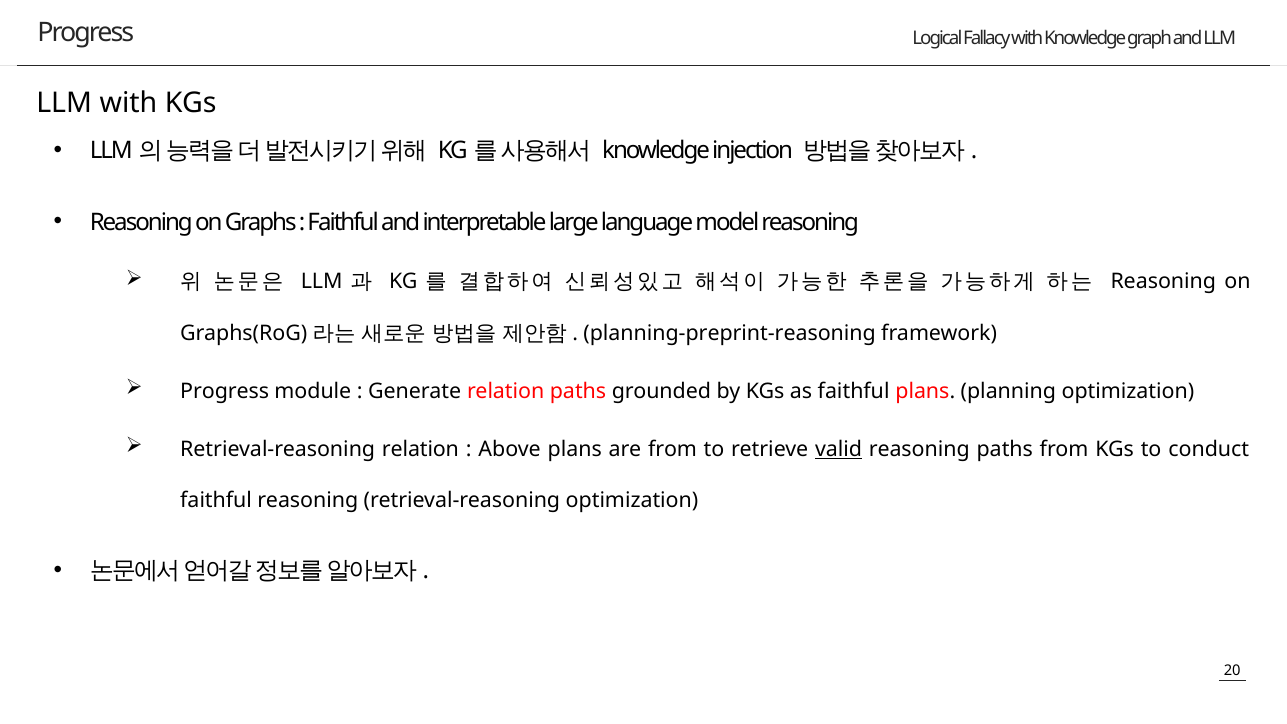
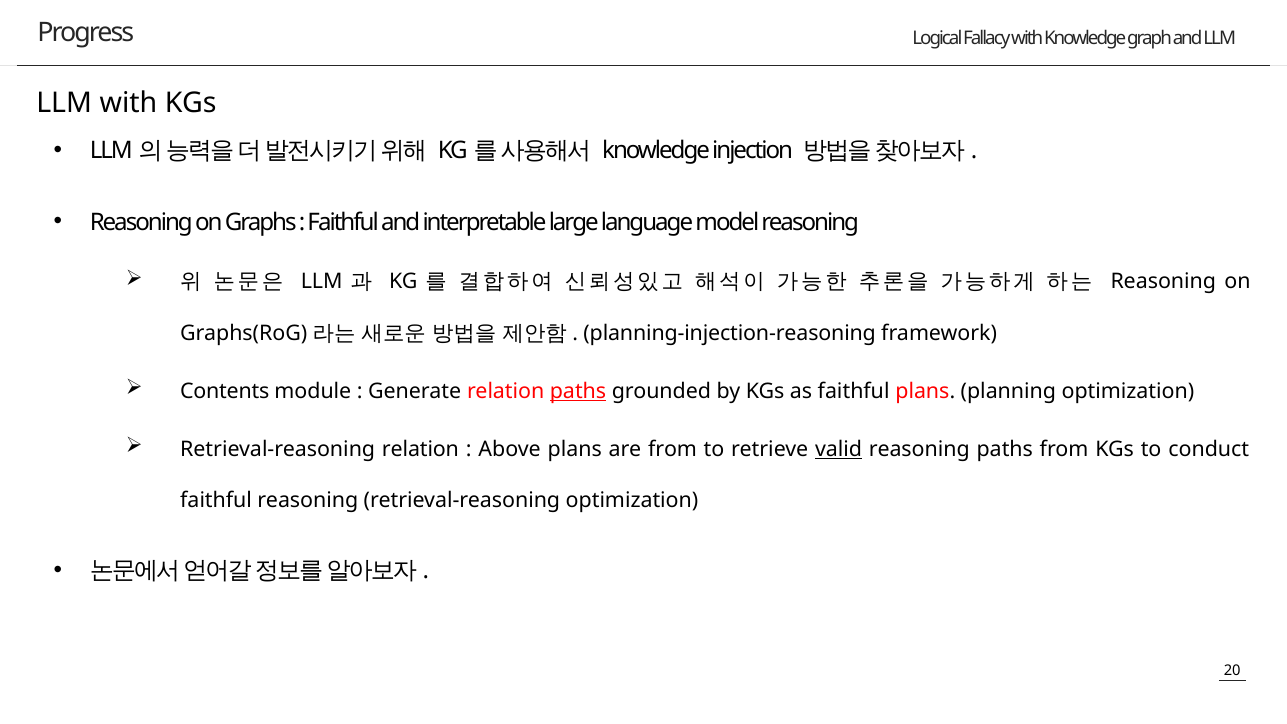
planning-preprint-reasoning: planning-preprint-reasoning -> planning-injection-reasoning (730, 333)
Progress: Progress -> Contents (225, 391)
paths underline: none -> present (578, 391)
